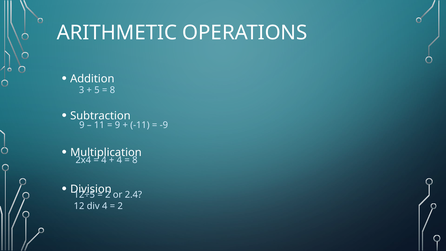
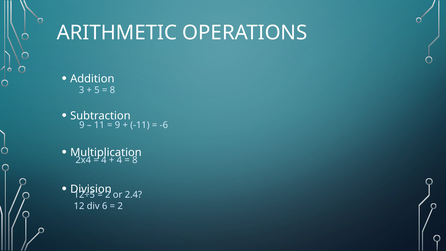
-9: -9 -> -6 (164, 125)
div 4: 4 -> 6 (105, 206)
